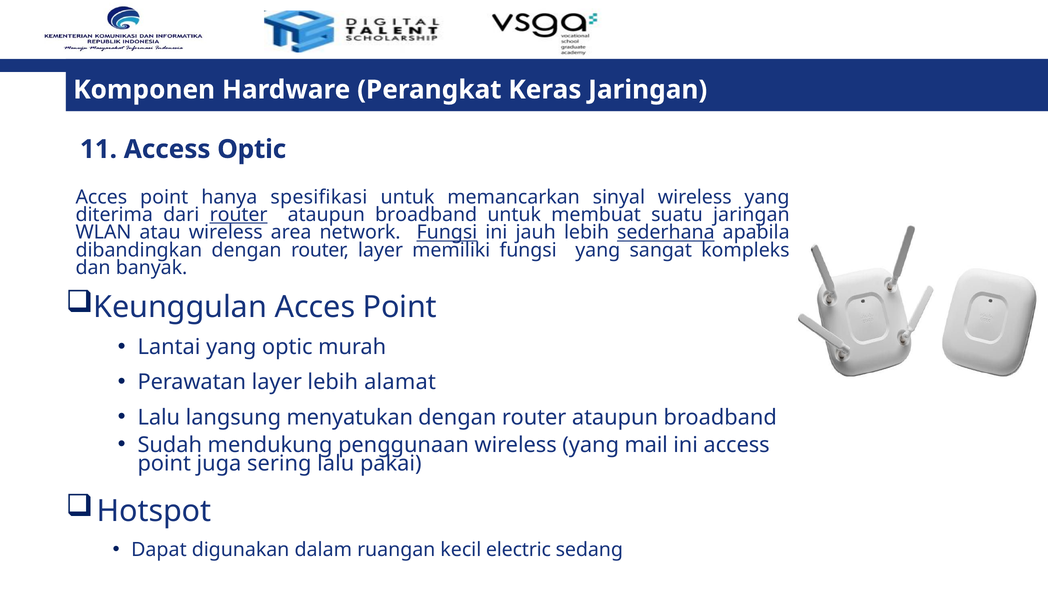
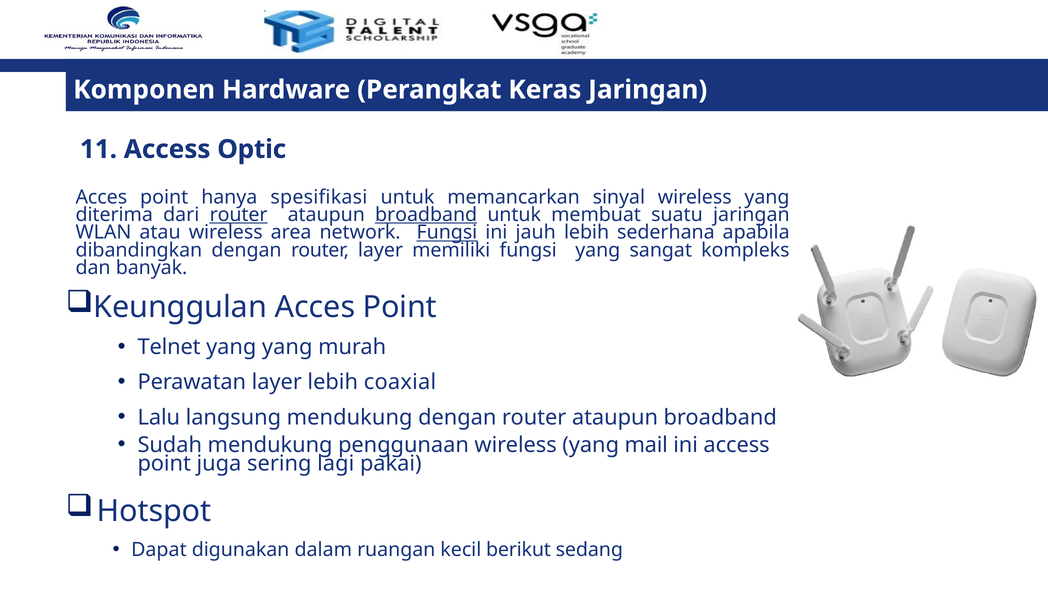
broadband underline: none -> present (426, 215)
sederhana underline: present -> none (666, 233)
Lantai: Lantai -> Telnet (169, 347)
yang optic: optic -> yang (287, 347)
alamat: alamat -> coaxial (400, 383)
langsung menyatukan: menyatukan -> mendukung (350, 418)
sering lalu: lalu -> lagi (336, 464)
electric: electric -> berikut (518, 550)
